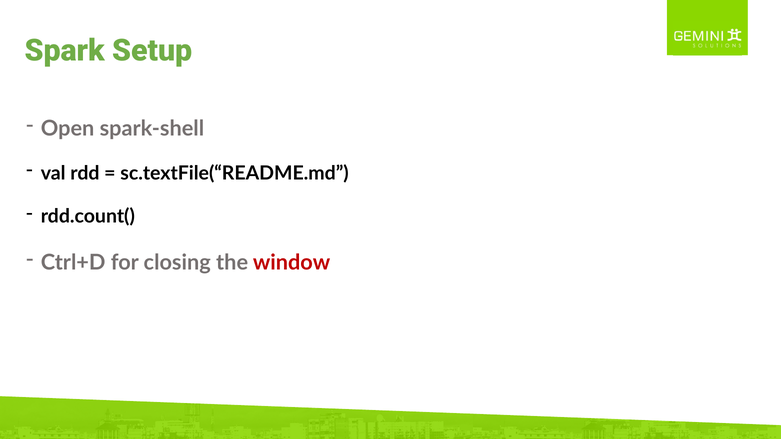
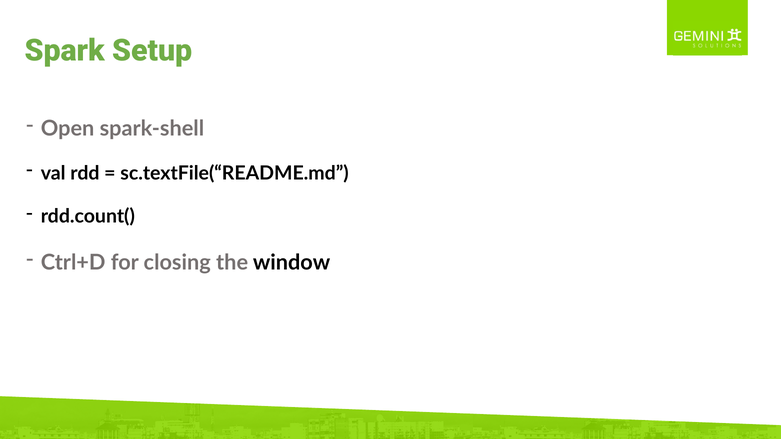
window colour: red -> black (292, 263)
